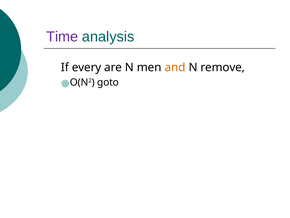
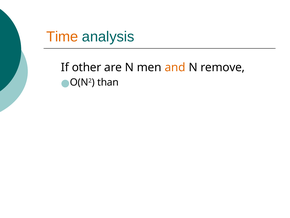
Time colour: purple -> orange (62, 37)
every: every -> other (87, 67)
goto: goto -> than (108, 82)
